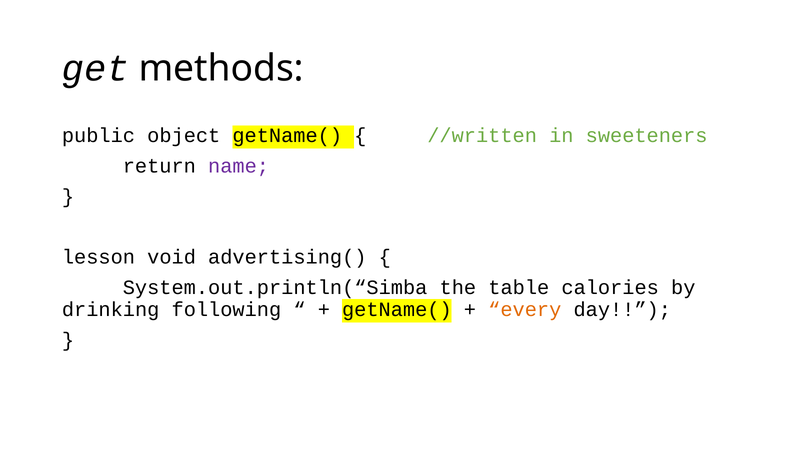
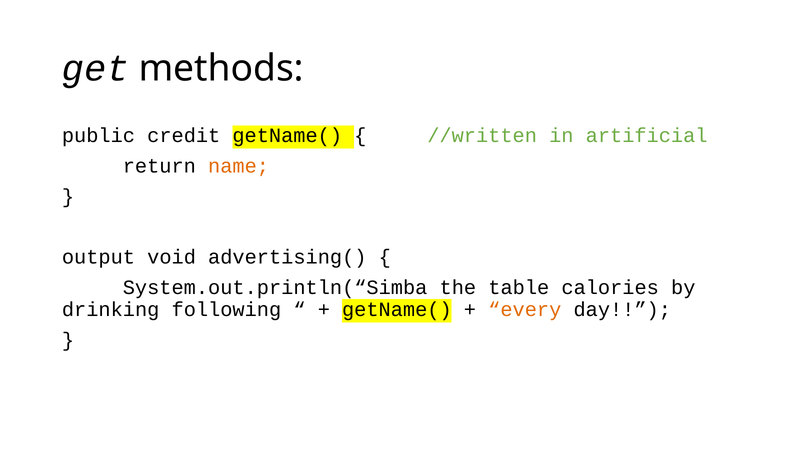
object: object -> credit (184, 135)
sweeteners: sweeteners -> artificial (647, 135)
name colour: purple -> orange (239, 166)
lesson: lesson -> output (98, 257)
